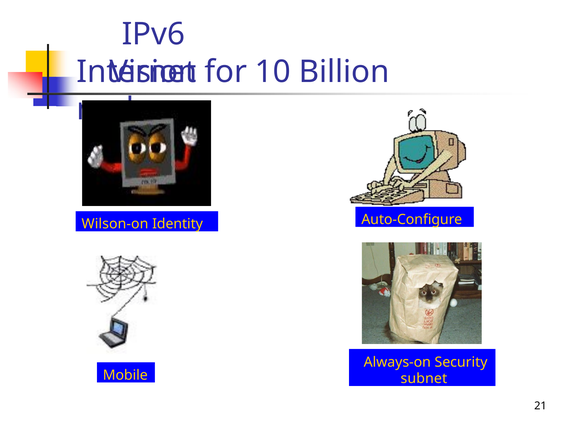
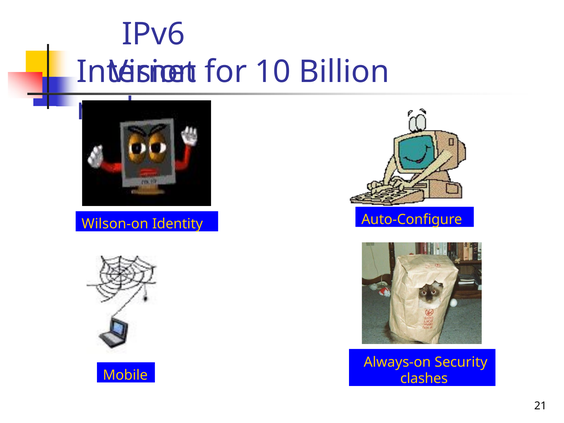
subnet: subnet -> clashes (424, 378)
